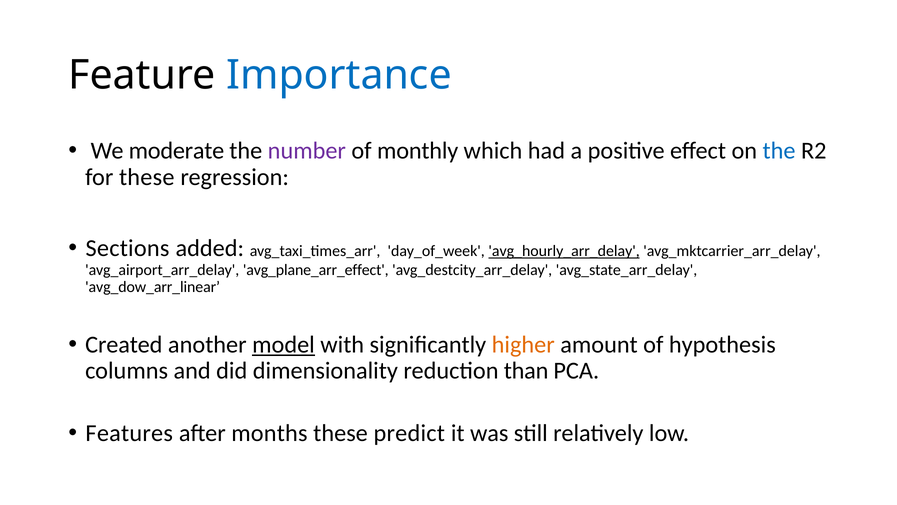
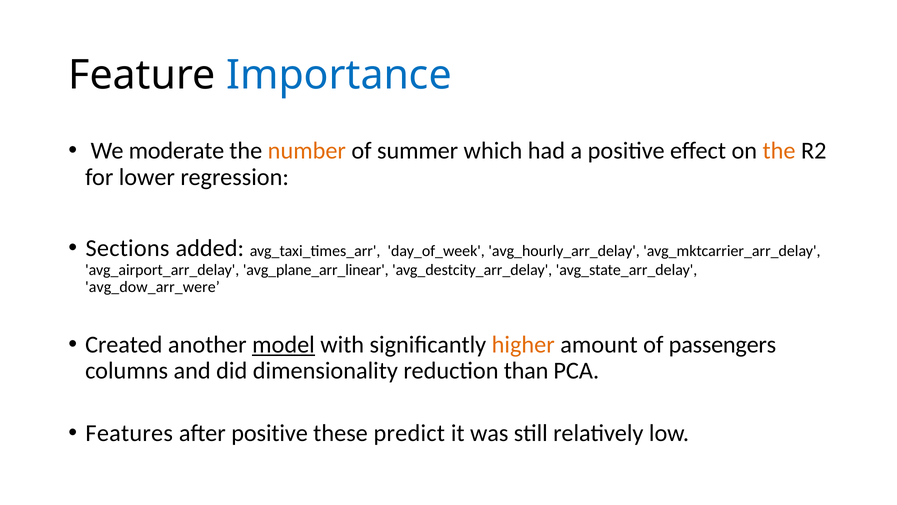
number colour: purple -> orange (307, 151)
monthly: monthly -> summer (418, 151)
the colour: blue -> orange (779, 151)
for these: these -> lower (147, 177)
avg_hourly_arr_delay underline: present -> none (564, 251)
avg_plane_arr_effect: avg_plane_arr_effect -> avg_plane_arr_linear (316, 270)
avg_dow_arr_linear: avg_dow_arr_linear -> avg_dow_arr_were (153, 287)
hypothesis: hypothesis -> passengers (722, 344)
after months: months -> positive (270, 433)
